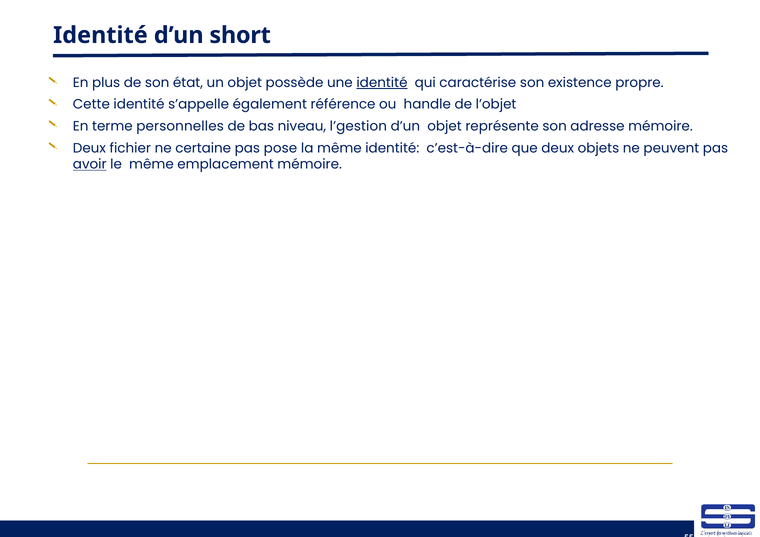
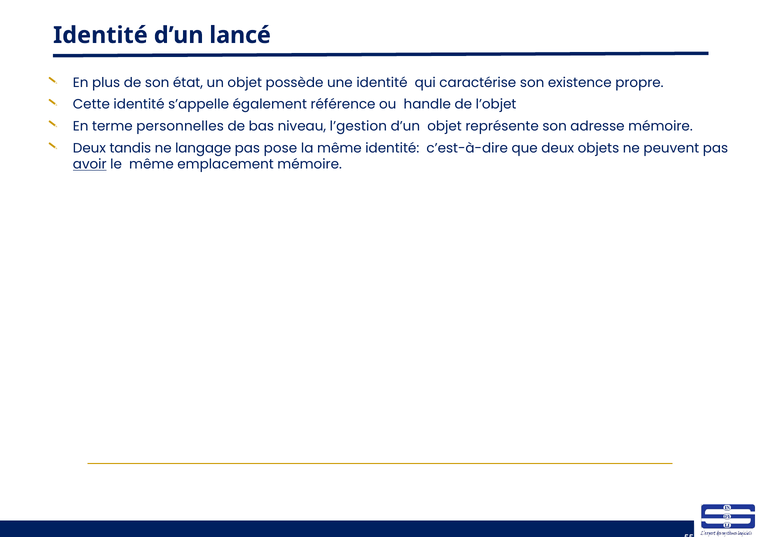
short: short -> lancé (240, 35)
identité underline: present -> none (382, 83)
fichier: fichier -> tandis (130, 148)
certaine: certaine -> langage (203, 148)
